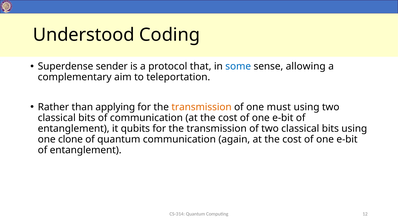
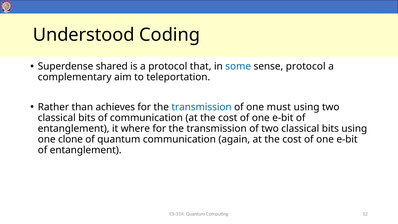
sender: sender -> shared (112, 66)
sense allowing: allowing -> protocol (306, 66)
applying: applying -> achieves (115, 107)
transmission colour: orange -> blue (202, 107)
qubits: qubits -> where (135, 128)
